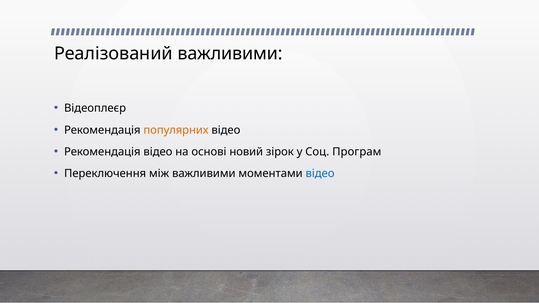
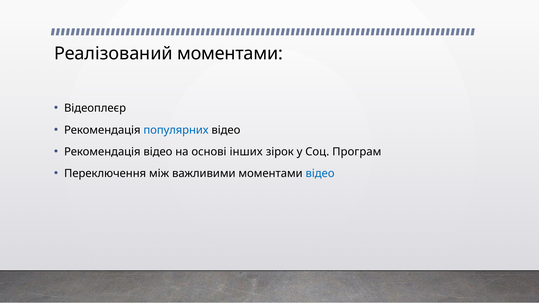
Реалізований важливими: важливими -> моментами (230, 54)
популярних colour: orange -> blue (176, 130)
новий: новий -> інших (246, 152)
